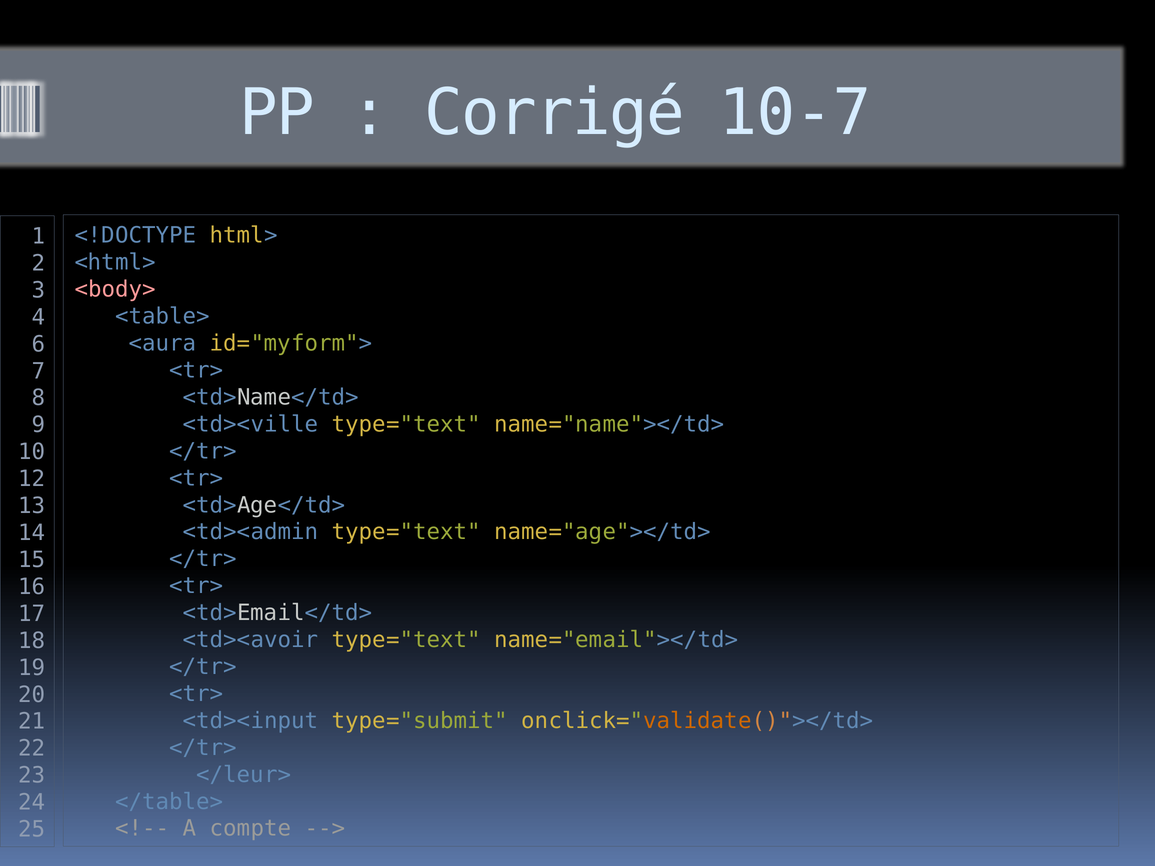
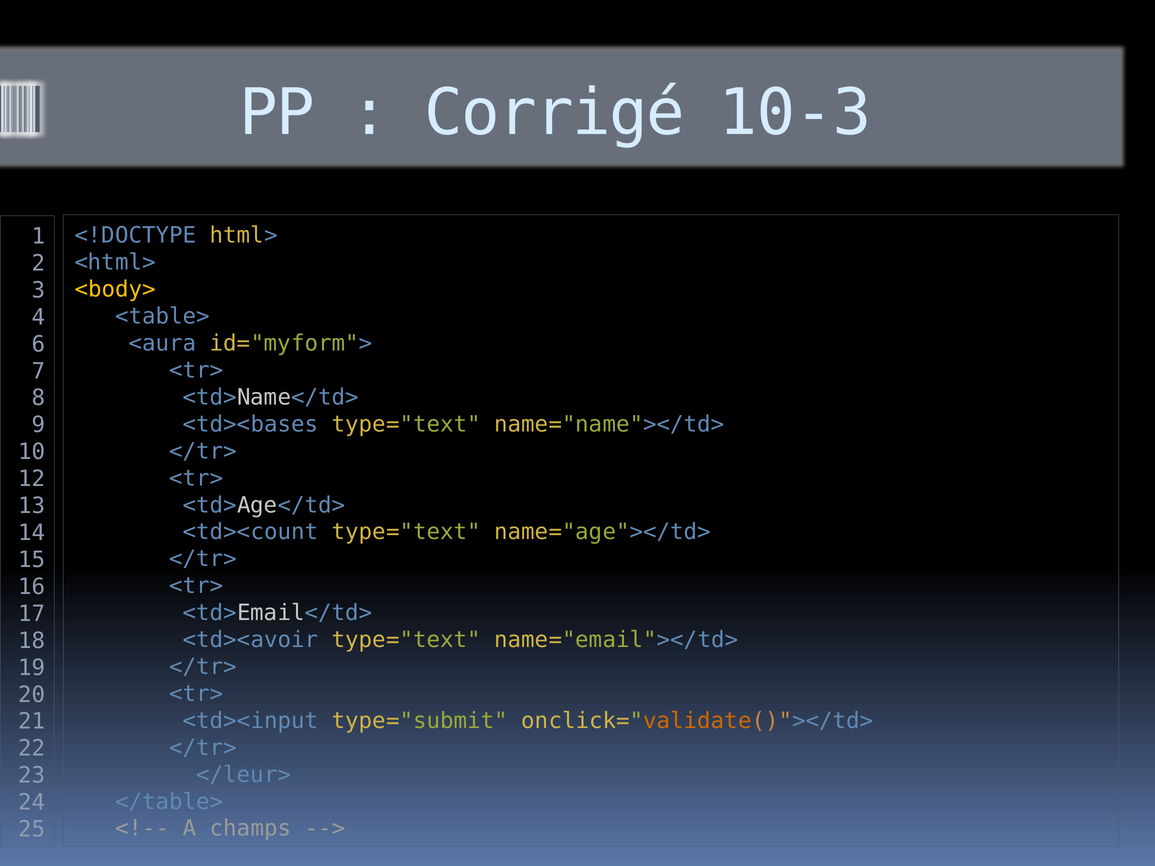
10-7: 10-7 -> 10-3 (795, 113)
<body> colour: pink -> yellow (115, 290)
<td><ville: <td><ville -> <td><bases (251, 424)
<td><admin: <td><admin -> <td><count (251, 532)
compte: compte -> champs (251, 829)
